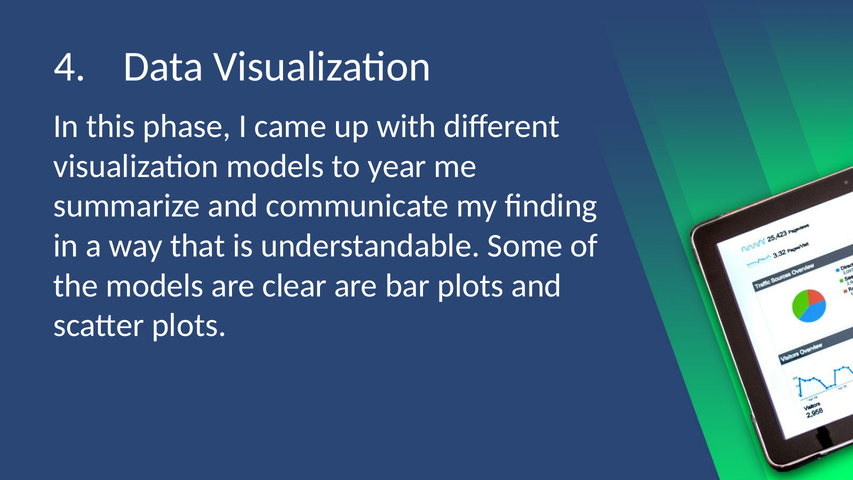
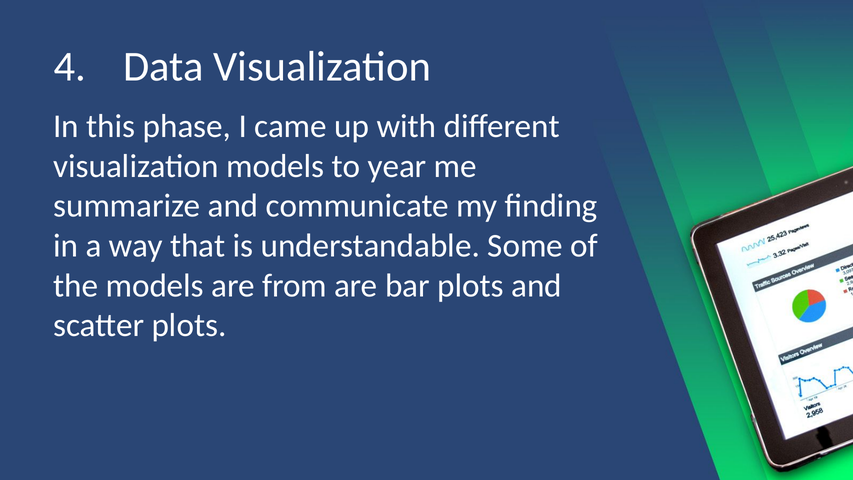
clear: clear -> from (295, 286)
